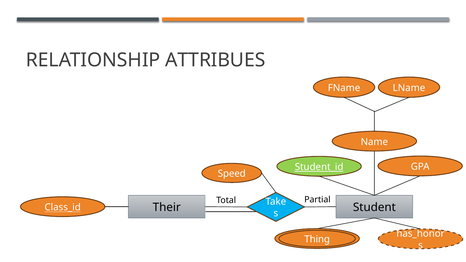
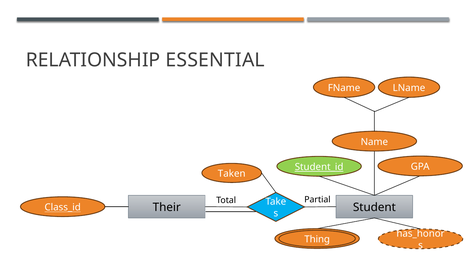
ATTRIBUES: ATTRIBUES -> ESSENTIAL (215, 60)
Speed: Speed -> Taken (232, 174)
